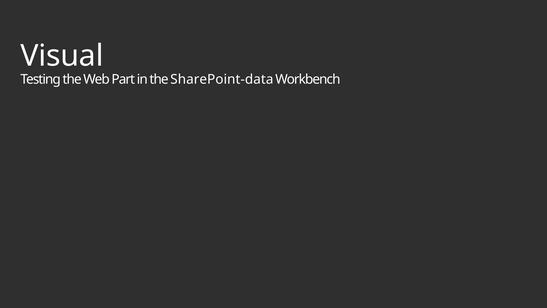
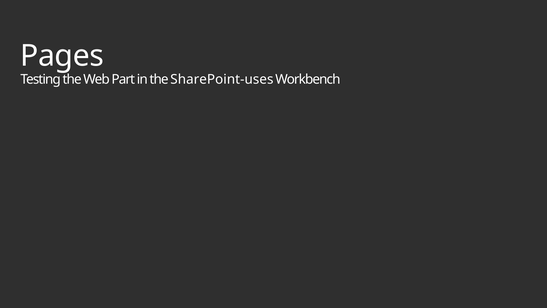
Visual: Visual -> Pages (62, 56)
SharePoint-data: SharePoint-data -> SharePoint-uses (222, 79)
